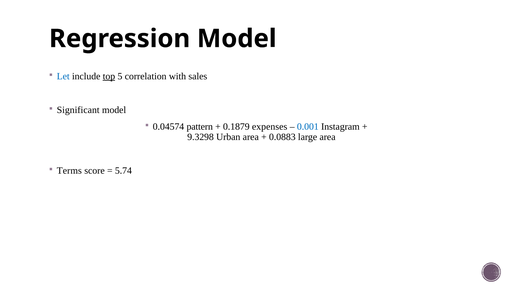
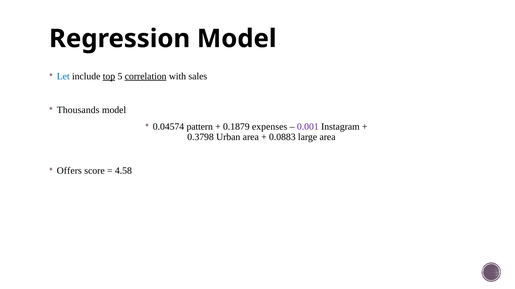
correlation underline: none -> present (146, 76)
Significant: Significant -> Thousands (78, 110)
0.001 colour: blue -> purple (308, 127)
9.3298: 9.3298 -> 0.3798 (201, 137)
Terms: Terms -> Offers (69, 171)
5.74: 5.74 -> 4.58 (123, 171)
